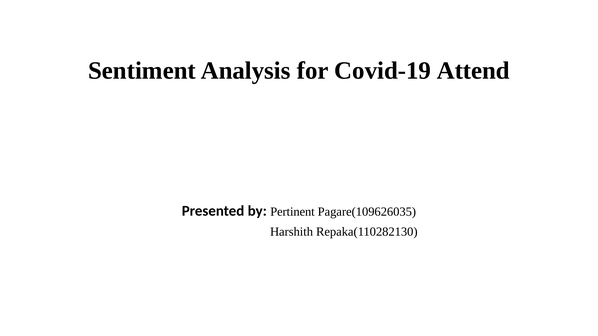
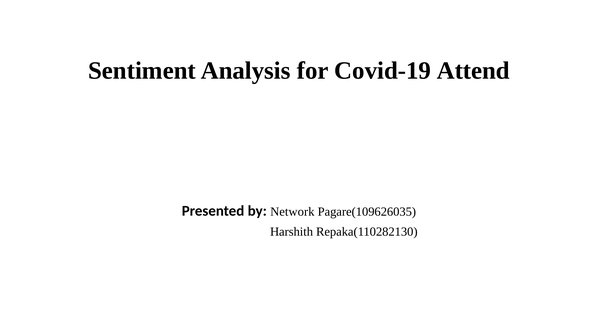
Pertinent: Pertinent -> Network (292, 212)
